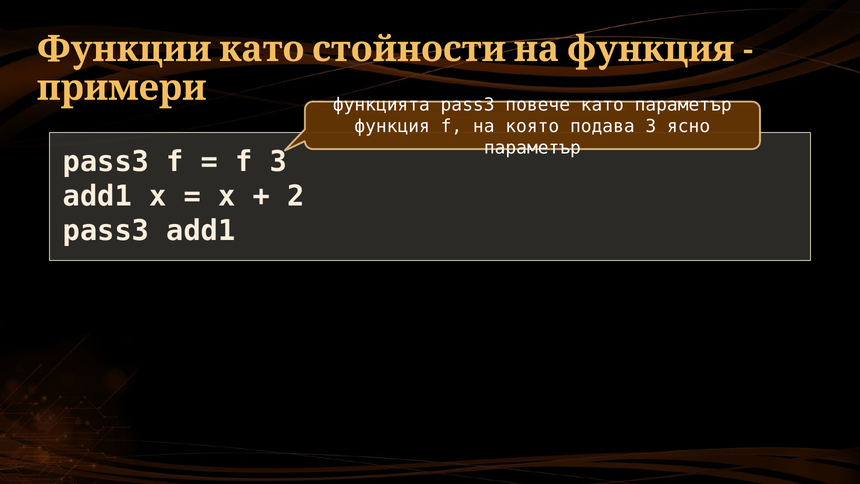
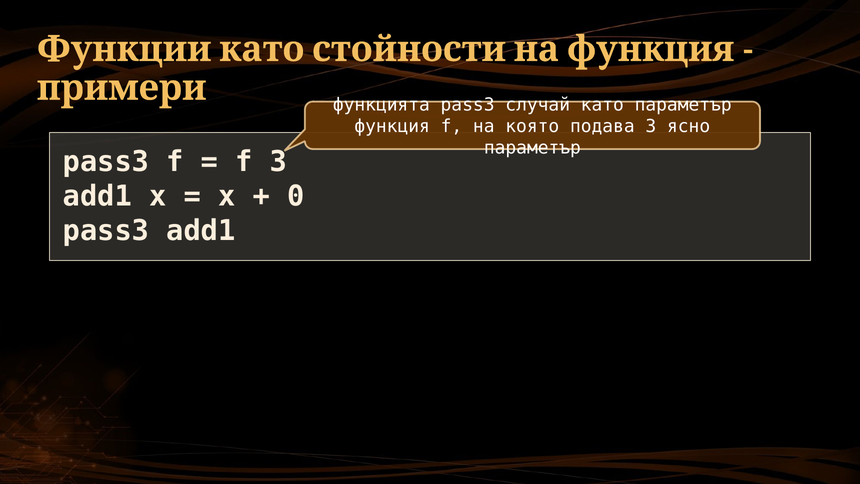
повече: повече -> случай (538, 105)
2: 2 -> 0 (296, 196)
